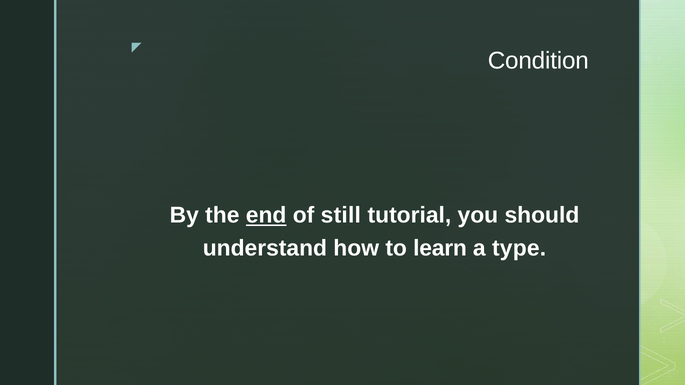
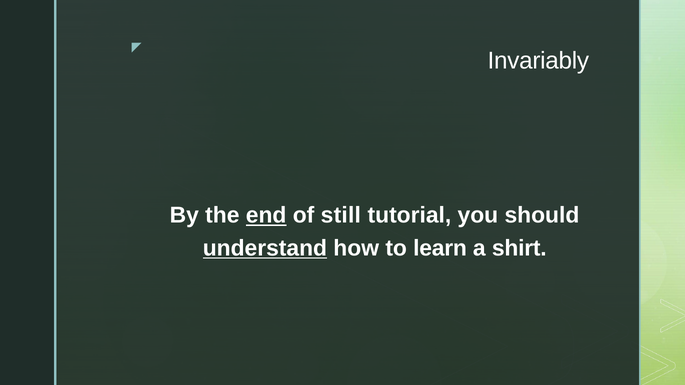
Condition: Condition -> Invariably (538, 61)
understand underline: none -> present (265, 248)
type: type -> shirt (519, 248)
